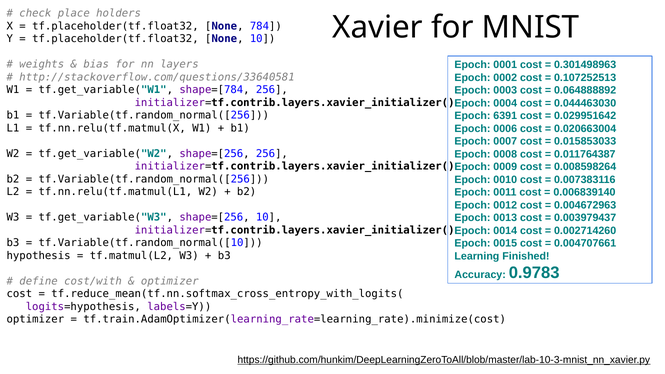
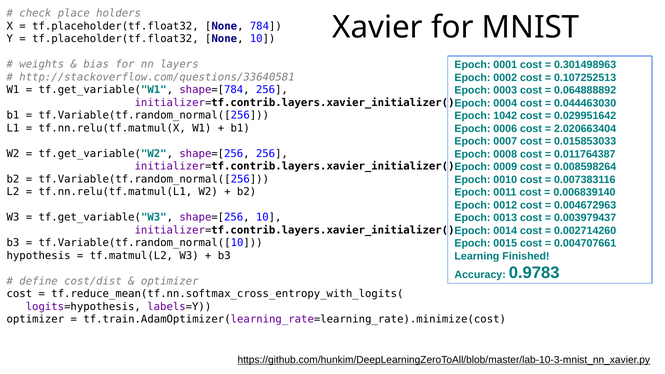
6391: 6391 -> 1042 (505, 116)
0.020663004: 0.020663004 -> 2.020663404 (585, 129)
cost/with: cost/with -> cost/dist (93, 281)
